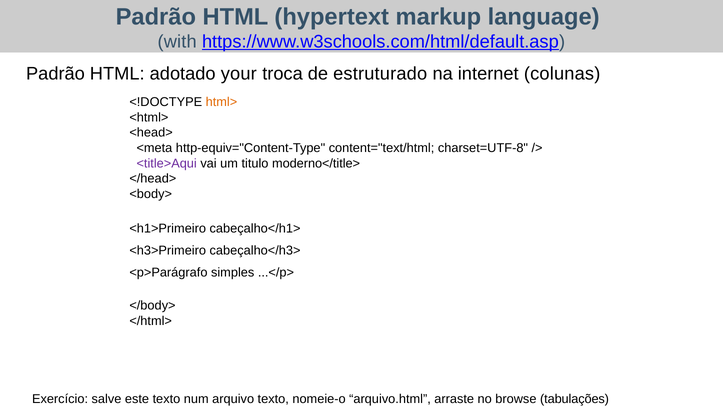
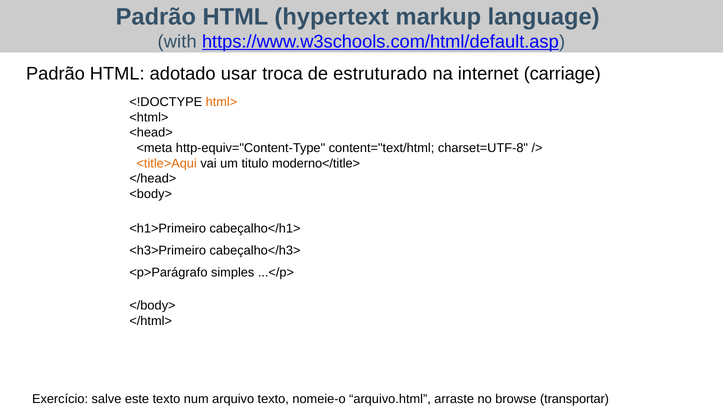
your: your -> usar (239, 73)
colunas: colunas -> carriage (562, 73)
<title>Aqui colour: purple -> orange (167, 163)
tabulações: tabulações -> transportar (575, 399)
